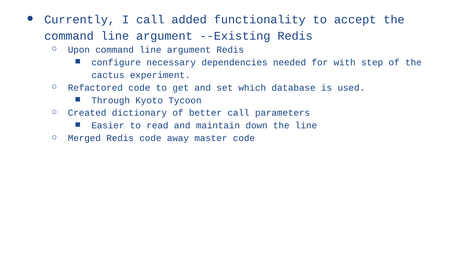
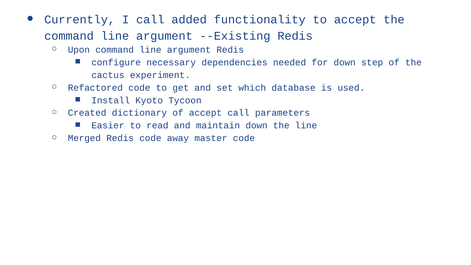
for with: with -> down (345, 62)
Through: Through -> Install (111, 100)
of better: better -> accept (205, 113)
